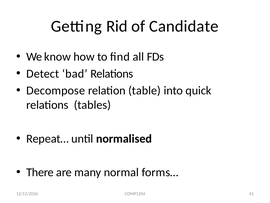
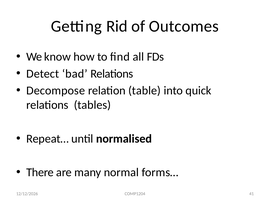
Candidate: Candidate -> Outcomes (184, 26)
